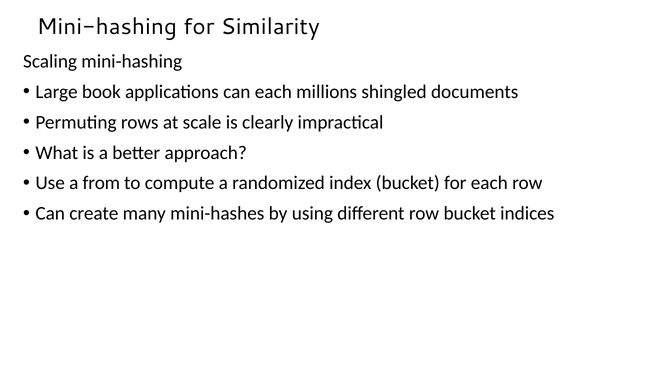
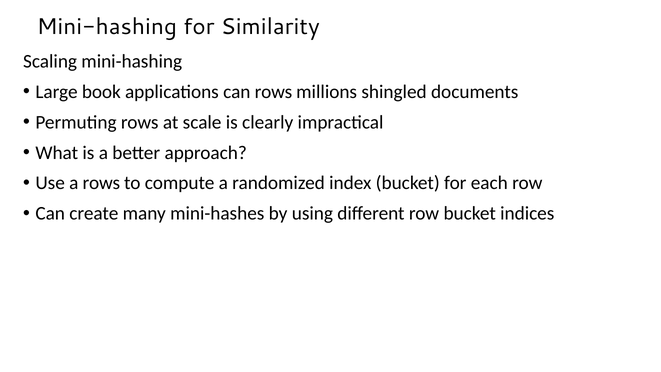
can each: each -> rows (273, 92)
a from: from -> rows (101, 183)
